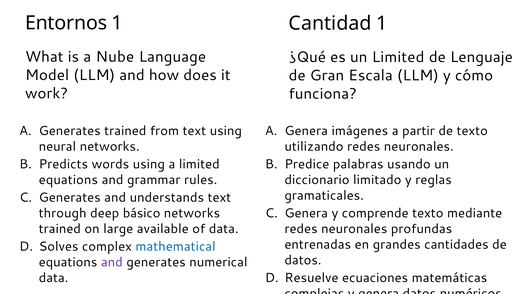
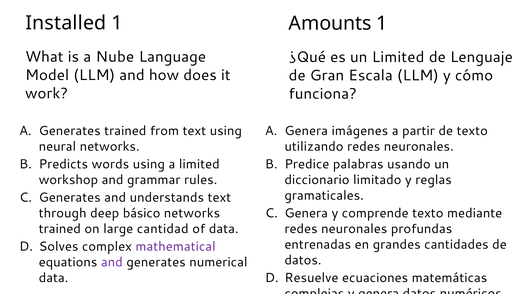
Entornos: Entornos -> Installed (66, 23)
Cantidad: Cantidad -> Amounts (330, 23)
equations: equations -> workshop (68, 180)
available: available -> cantidad (163, 229)
mathematical colour: blue -> purple (176, 246)
